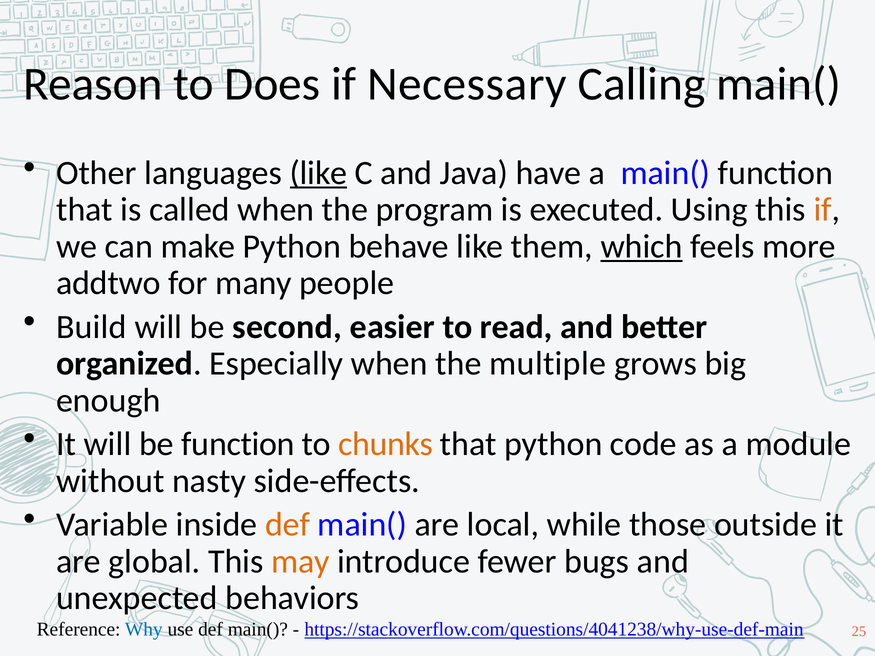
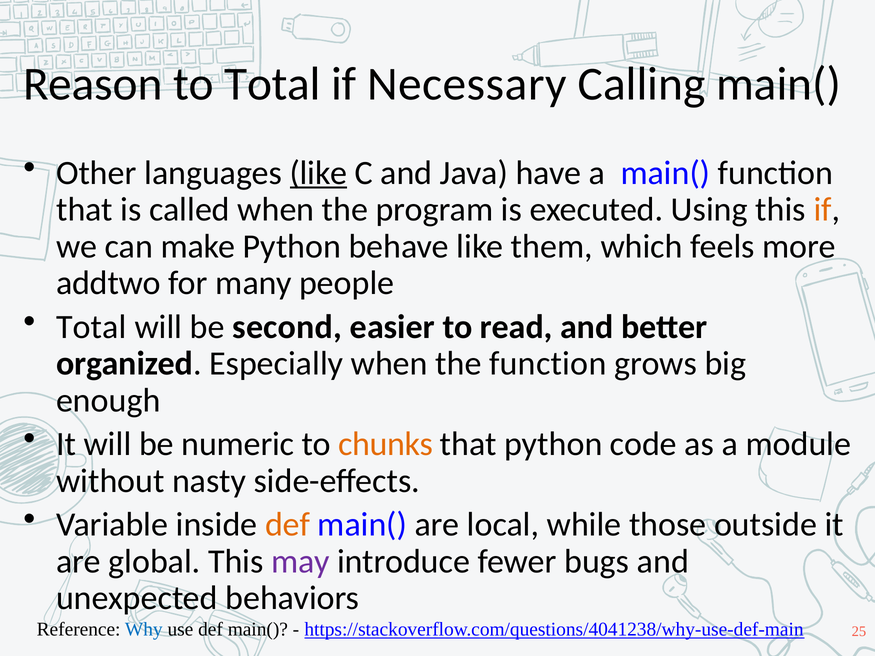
to Does: Does -> Total (273, 84)
which underline: present -> none (642, 247)
Build: Build -> Total (91, 327)
the multiple: multiple -> function (548, 364)
be function: function -> numeric (238, 444)
may colour: orange -> purple (300, 562)
